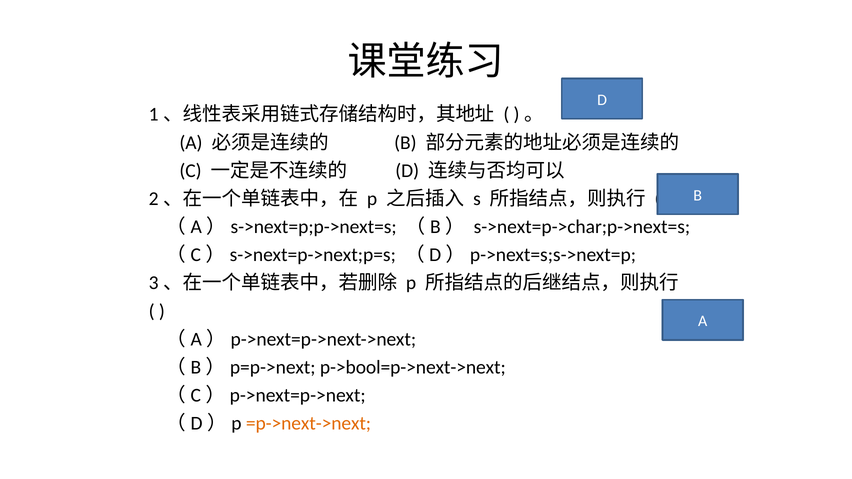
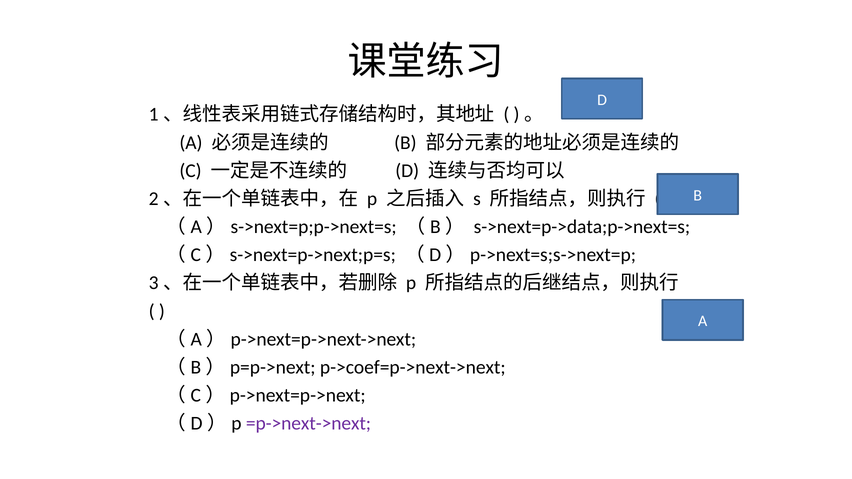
s->next=p->char;p->next=s: s->next=p->char;p->next=s -> s->next=p->data;p->next=s (582, 227)
p->bool=p->next->next: p->bool=p->next->next -> p->coef=p->next->next (413, 367)
=p->next->next colour: orange -> purple (308, 424)
